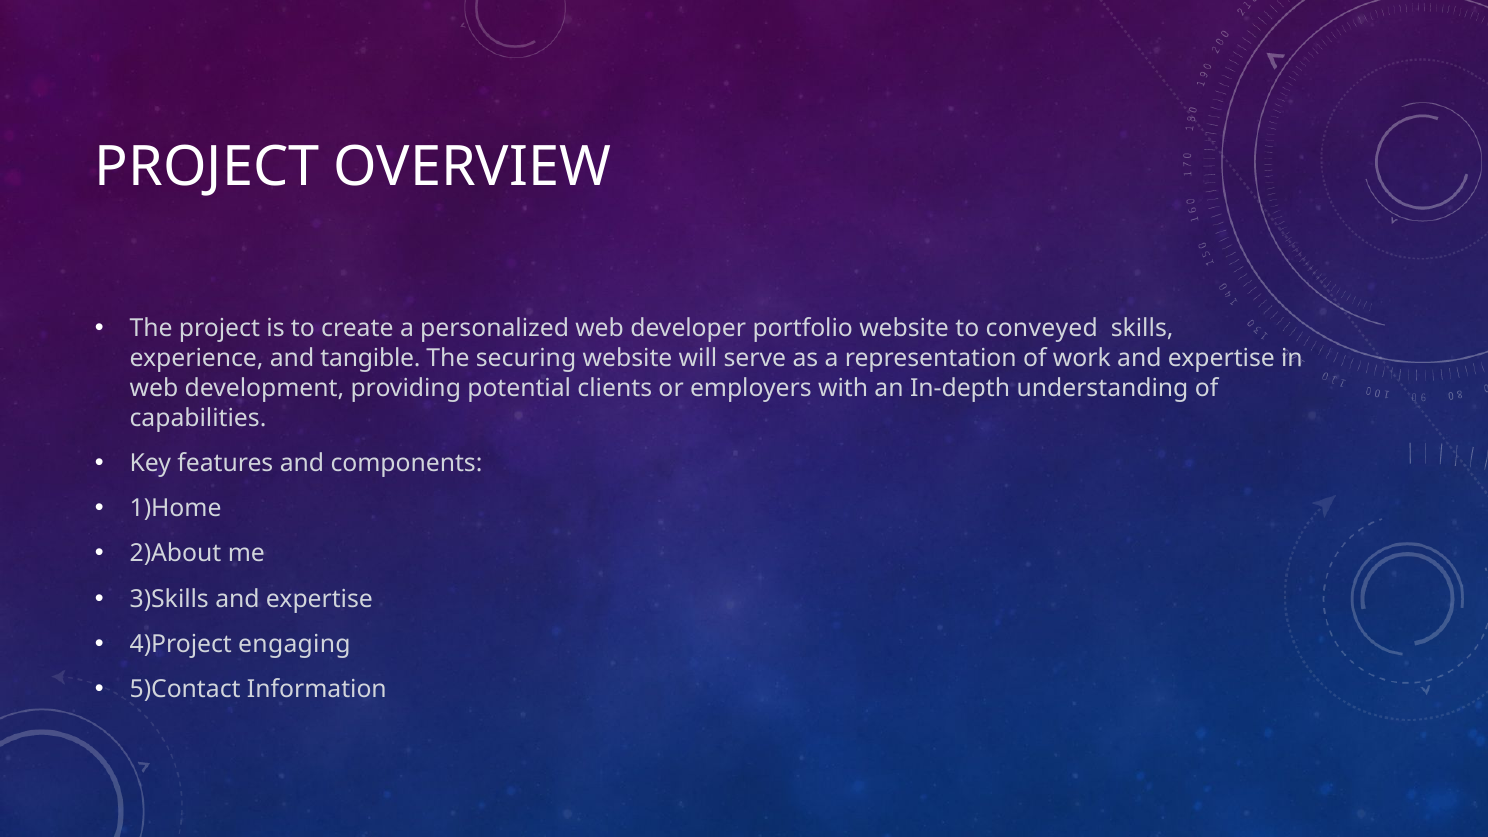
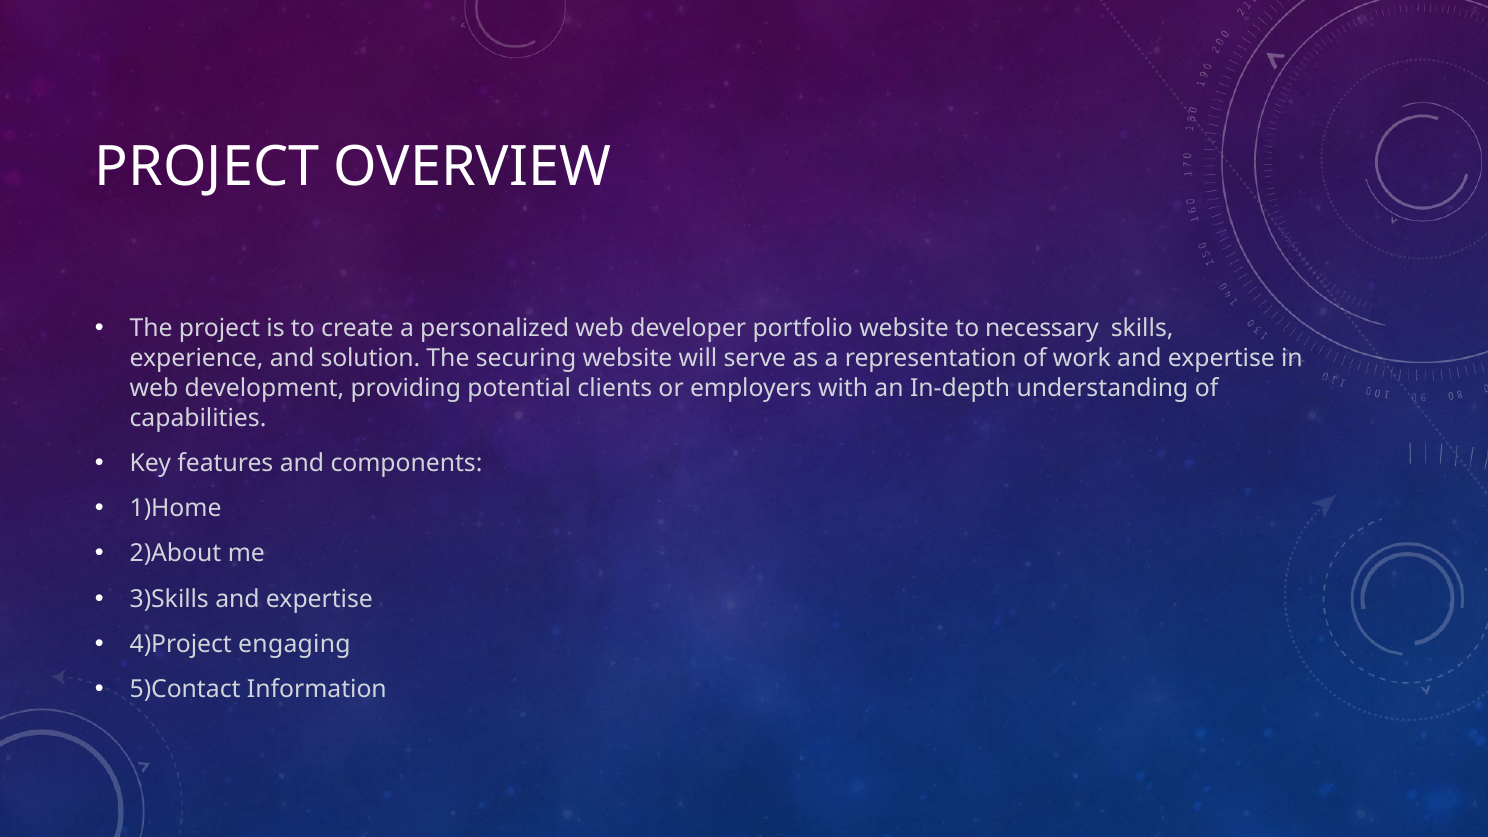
conveyed: conveyed -> necessary (1042, 329)
tangible: tangible -> solution (370, 359)
